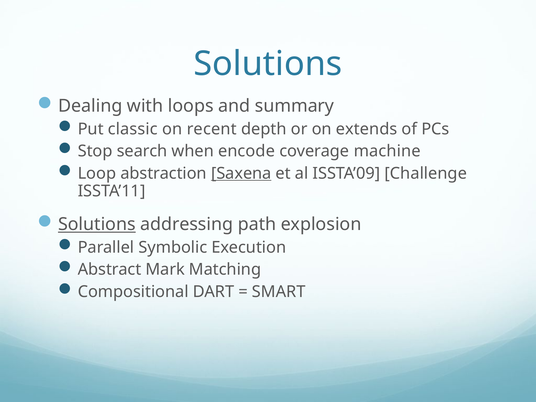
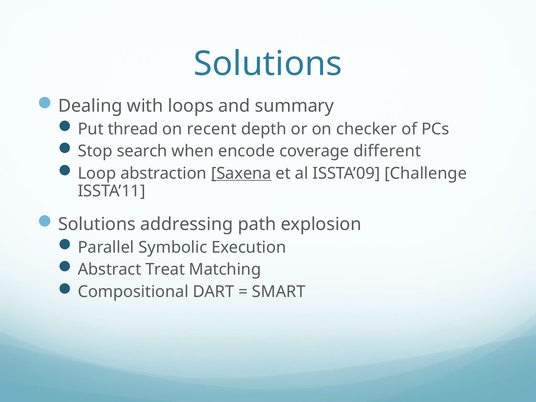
classic: classic -> thread (133, 129)
extends: extends -> checker (367, 129)
machine: machine -> different (387, 151)
Solutions underline: present -> none (97, 224)
Mark: Mark -> Treat (165, 269)
